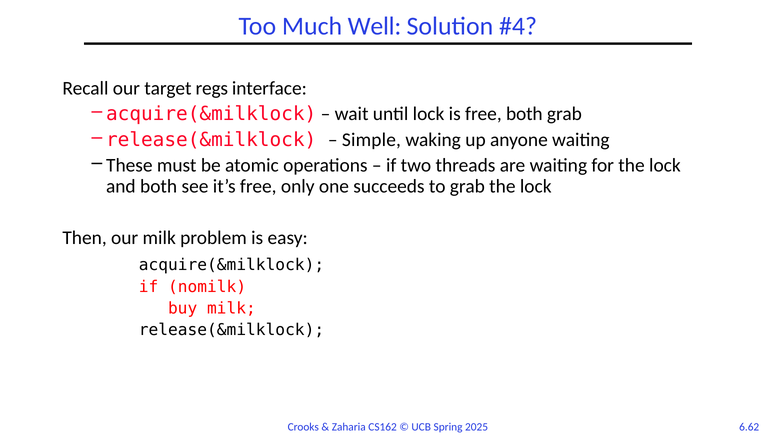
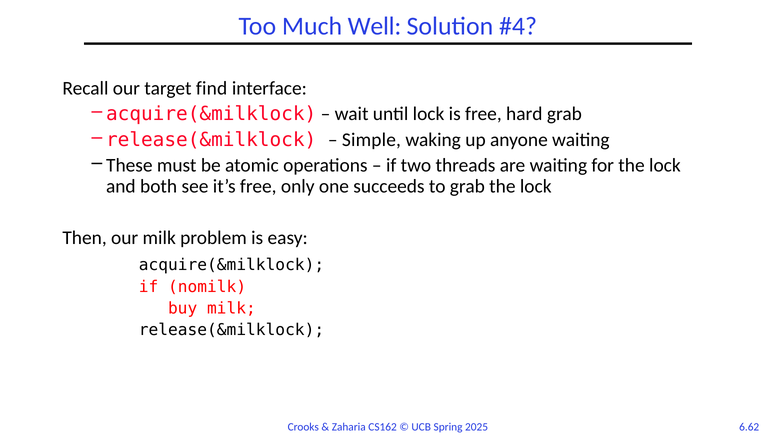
regs: regs -> find (212, 88)
free both: both -> hard (524, 114)
